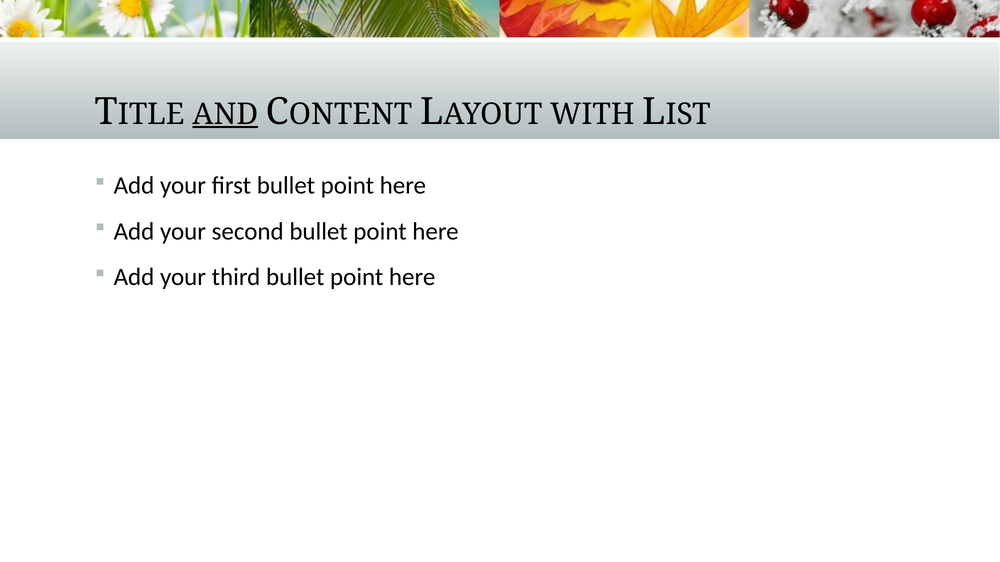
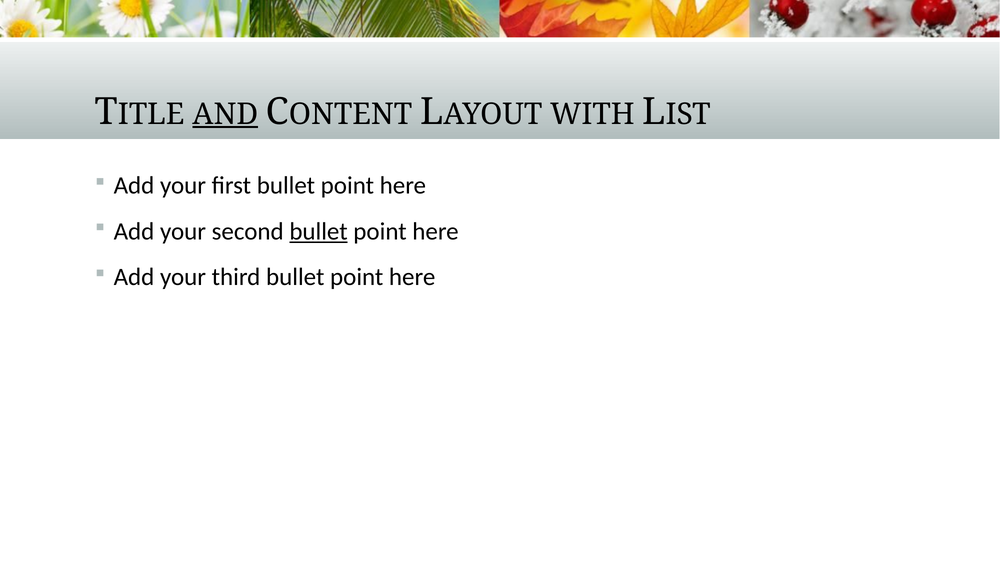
bullet underline: none -> present (319, 232)
